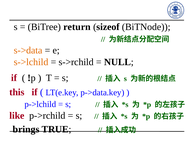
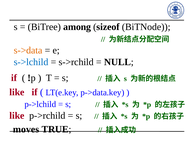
return: return -> among (77, 27)
s->lchild colour: orange -> blue (31, 62)
this: this -> like (17, 92)
brings: brings -> moves (26, 129)
